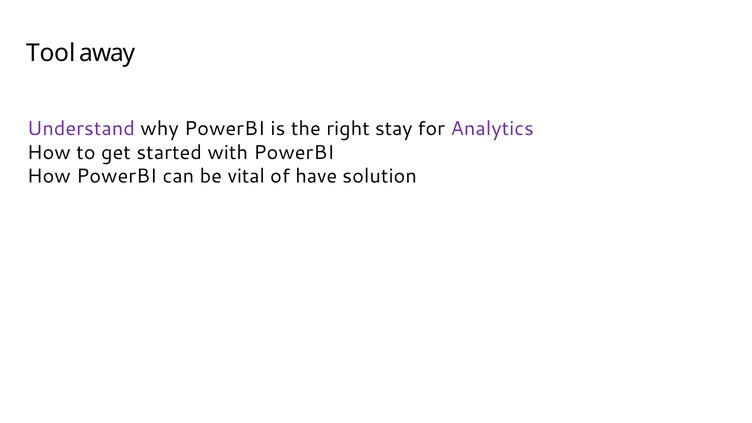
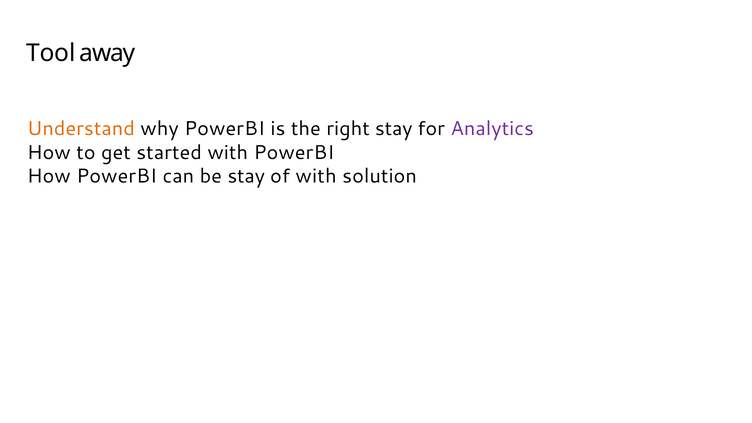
Understand colour: purple -> orange (81, 128)
be vital: vital -> stay (246, 176)
of have: have -> with (316, 176)
